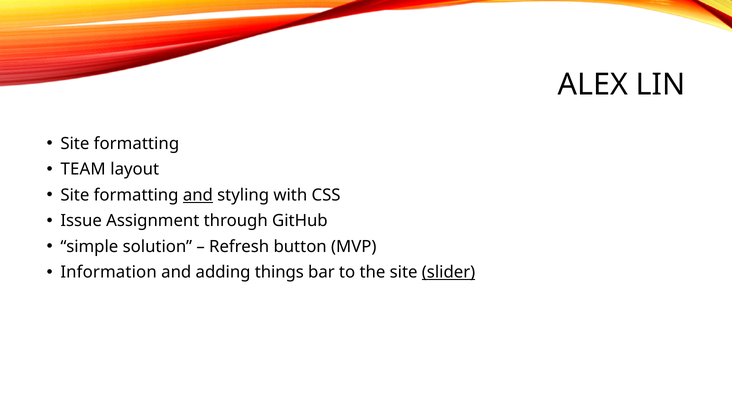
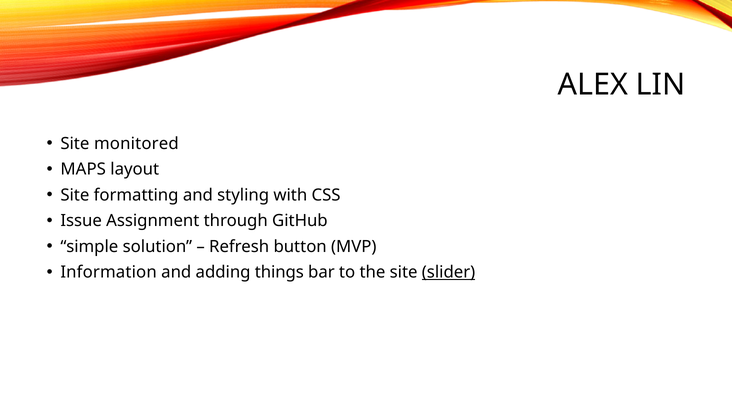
formatting: formatting -> monitored (136, 143)
TEAM: TEAM -> MAPS (83, 169)
and underline: present -> none (198, 195)
